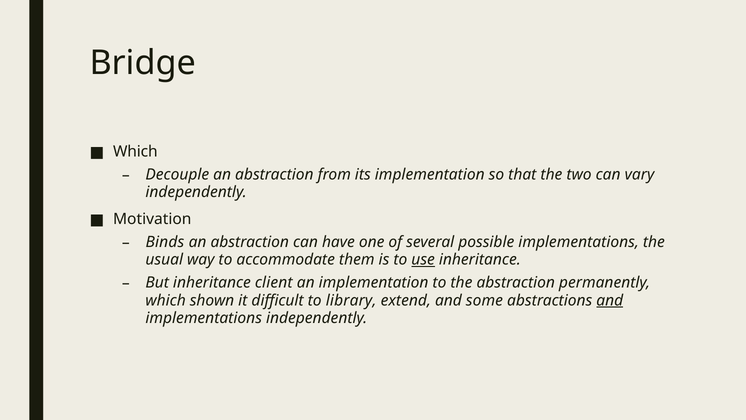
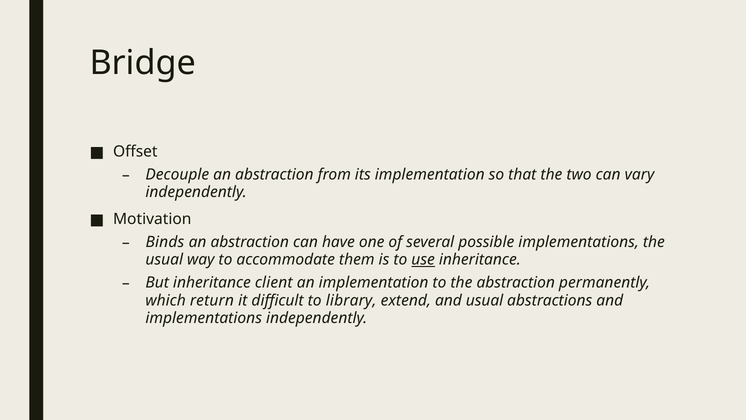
Which: Which -> Offset (135, 152)
shown: shown -> return (212, 300)
and some: some -> usual (485, 300)
and underline: present -> none (610, 300)
